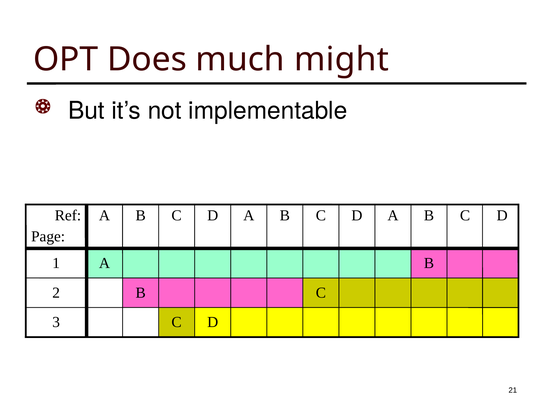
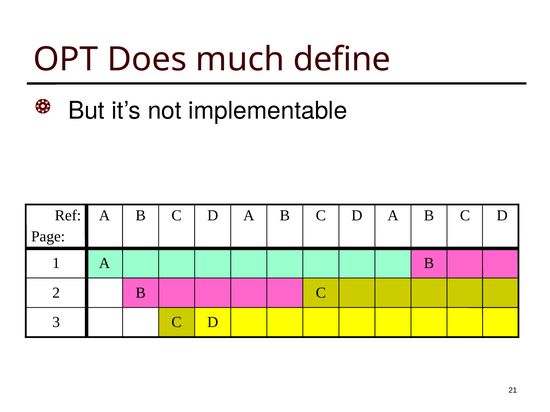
might: might -> define (342, 60)
